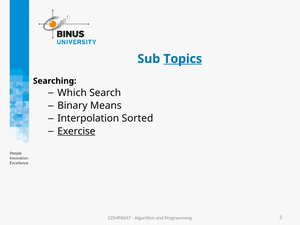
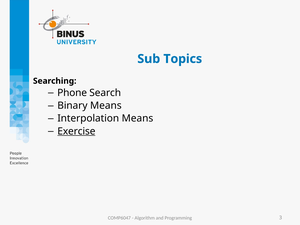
Topics underline: present -> none (183, 59)
Which: Which -> Phone (72, 93)
Interpolation Sorted: Sorted -> Means (137, 118)
